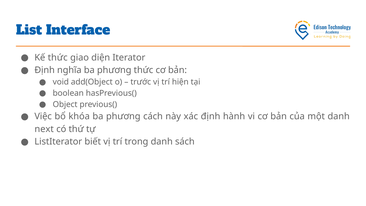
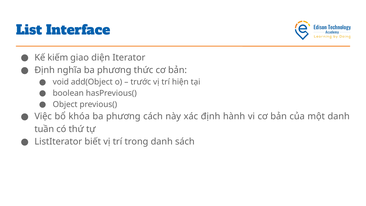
Kế thức: thức -> kiếm (58, 58)
next: next -> tuần (44, 129)
